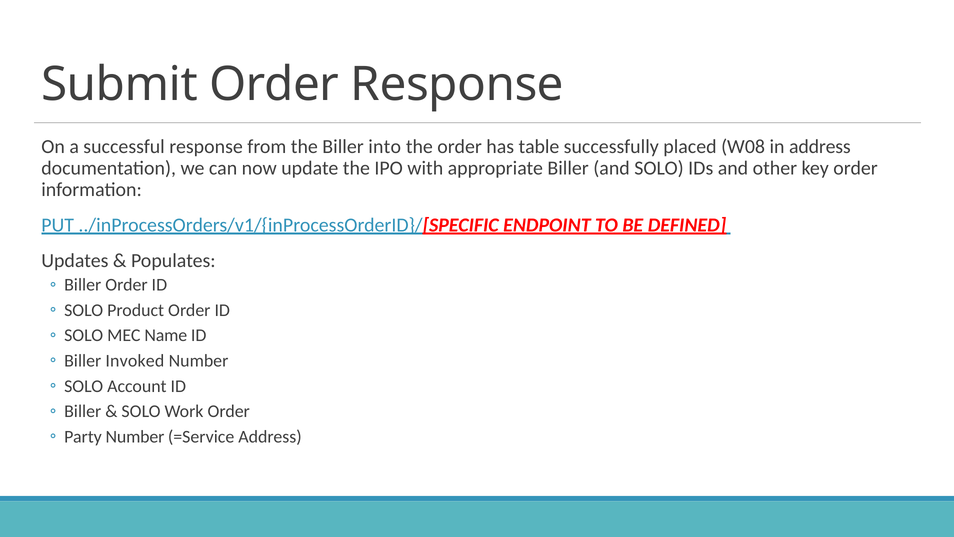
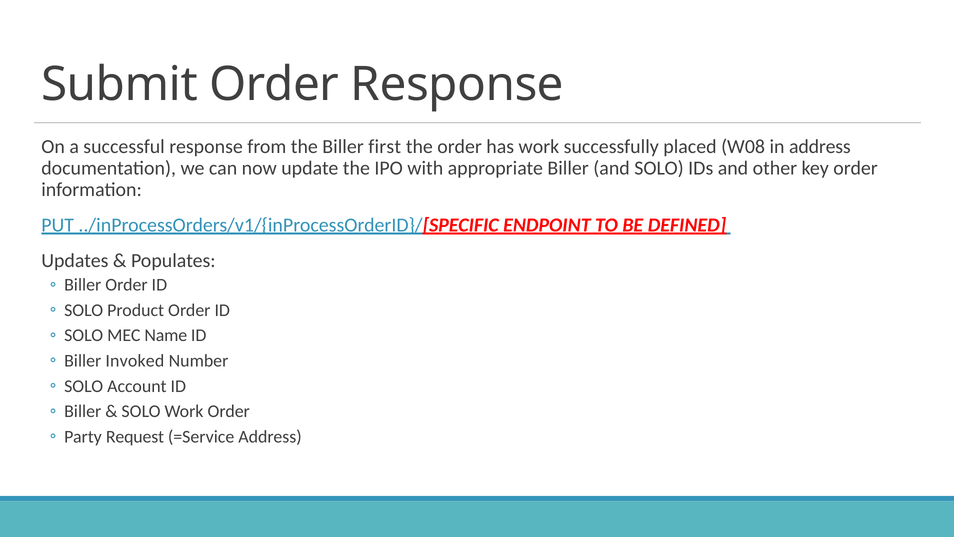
into: into -> first (385, 147)
has table: table -> work (539, 147)
Party Number: Number -> Request (135, 436)
